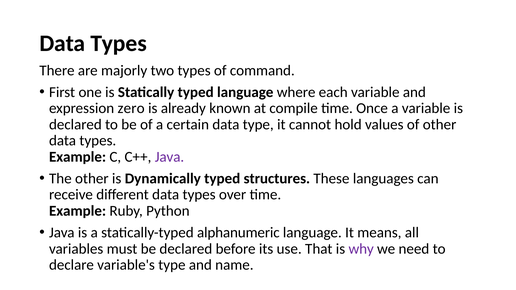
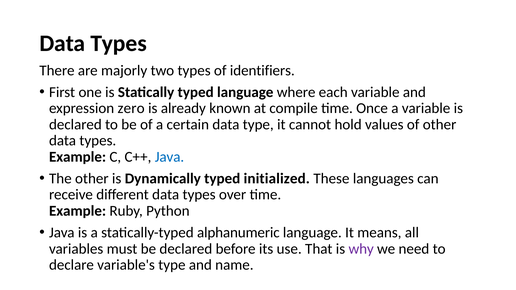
command: command -> identifiers (262, 71)
Java colour: purple -> blue (169, 157)
structures: structures -> initialized (277, 179)
